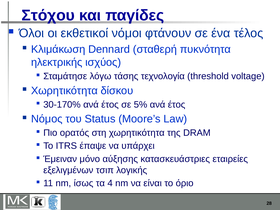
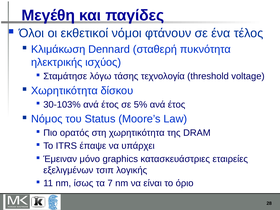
Στόχου: Στόχου -> Μεγέθη (48, 15)
30-170%: 30-170% -> 30-103% (62, 105)
αύξησης: αύξησης -> graphics (120, 159)
4: 4 -> 7 (110, 183)
